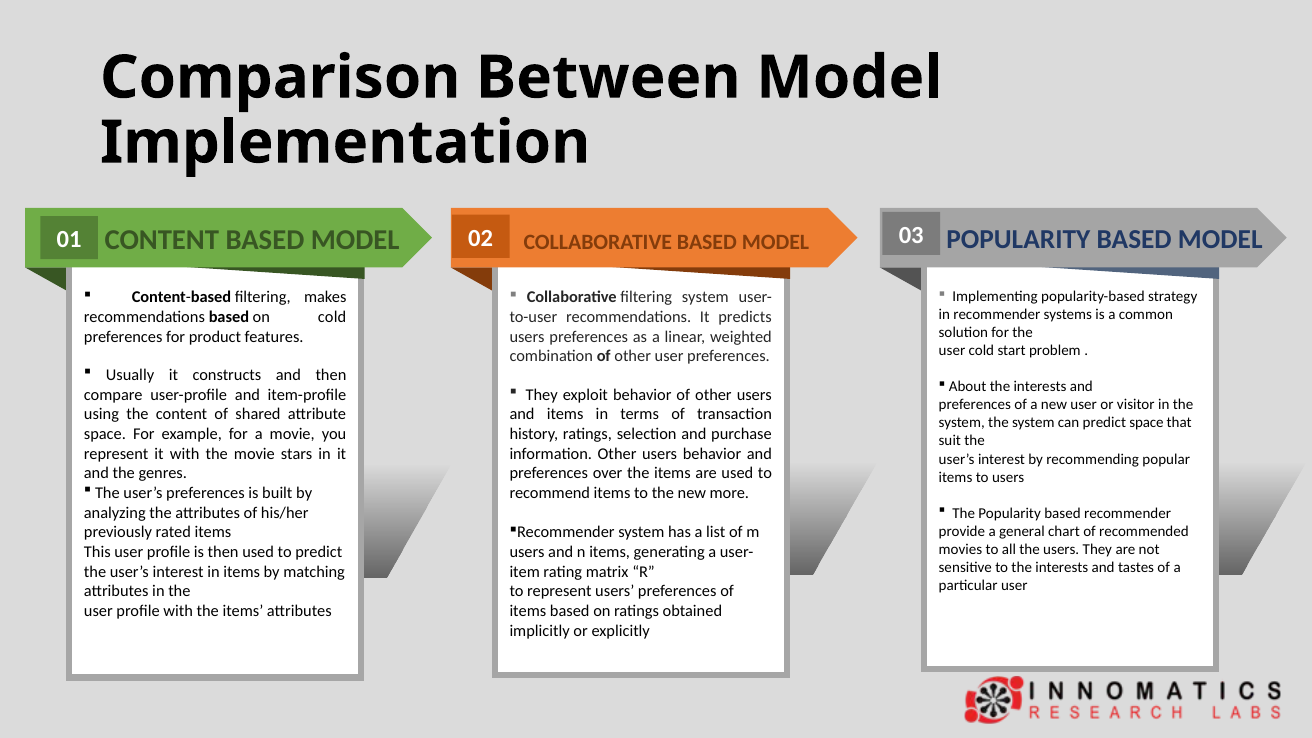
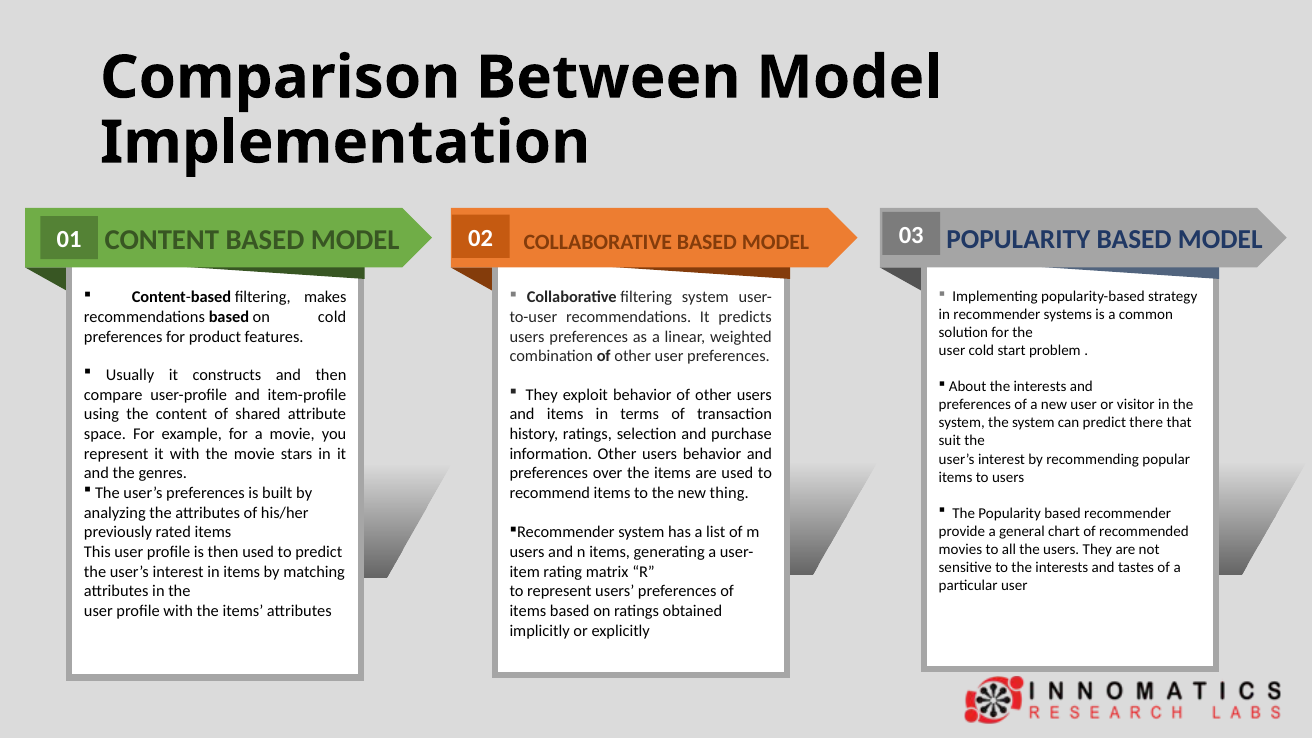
predict space: space -> there (1146, 423)
more: more -> thing (729, 493)
